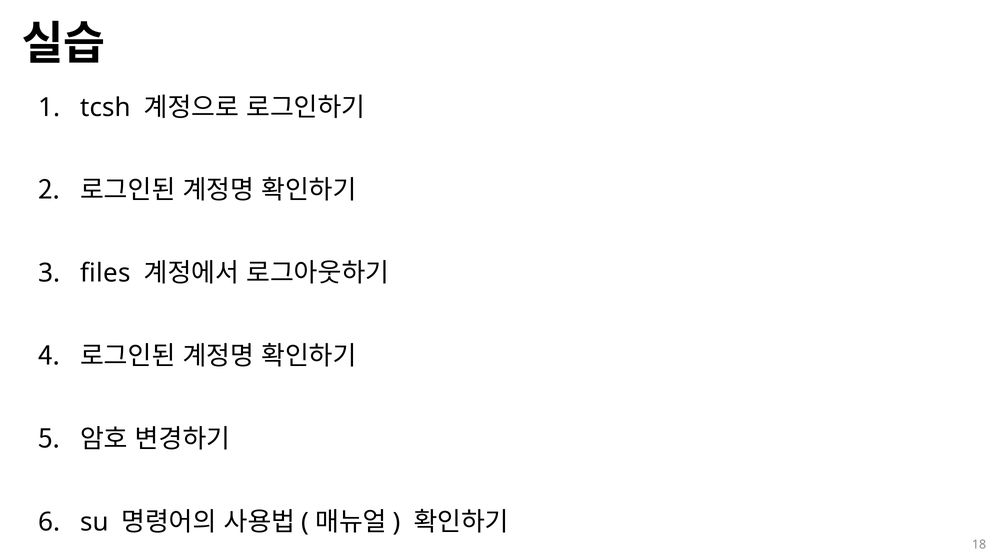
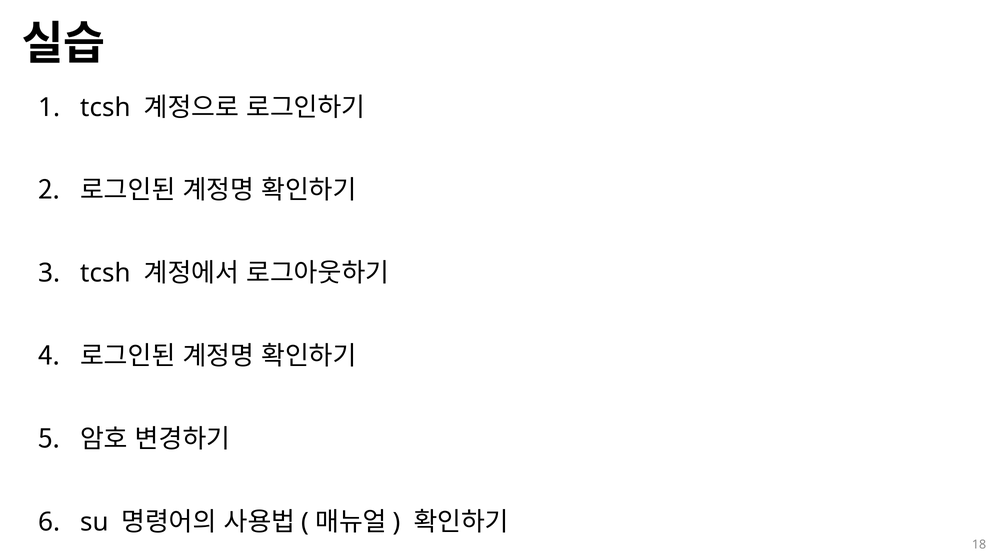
files: files -> tcsh (106, 273)
